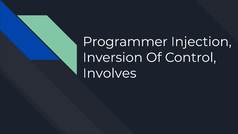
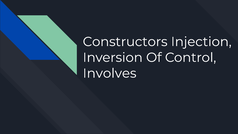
Programmer: Programmer -> Constructors (125, 42)
